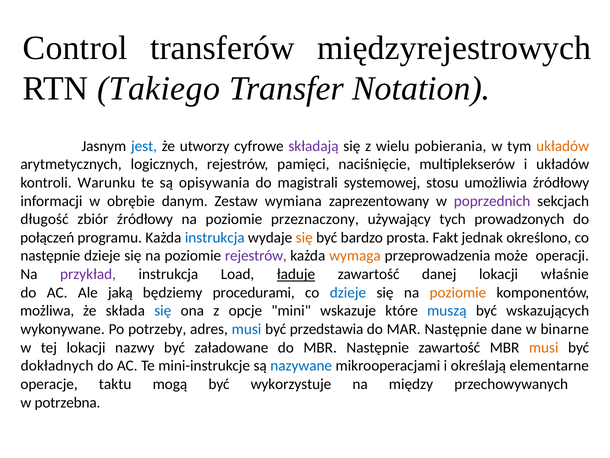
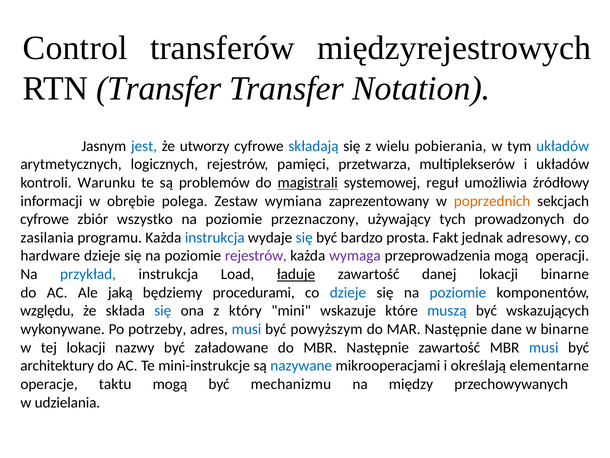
RTN Takiego: Takiego -> Transfer (159, 89)
składają colour: purple -> blue (314, 146)
układów colour: orange -> blue (563, 146)
naciśnięcie: naciśnięcie -> przetwarza (374, 164)
opisywania: opisywania -> problemów (214, 182)
magistrali underline: none -> present (308, 182)
stosu: stosu -> reguł (442, 182)
danym: danym -> polega (185, 201)
poprzednich colour: purple -> orange (492, 201)
długość: długość -> cyfrowe (45, 219)
zbiór źródłowy: źródłowy -> wszystko (145, 219)
połączeń: połączeń -> zasilania (47, 237)
się colour: orange -> blue (304, 237)
określono: określono -> adresowy (539, 237)
następnie: następnie -> hardware (50, 256)
wymaga colour: orange -> purple (355, 256)
przeprowadzenia może: może -> mogą (511, 256)
przykład colour: purple -> blue (88, 274)
lokacji właśnie: właśnie -> binarne (565, 274)
poziomie colour: orange -> blue (458, 292)
możliwa: możliwa -> względu (47, 311)
opcje: opcje -> który (245, 311)
przedstawia: przedstawia -> powyższym (326, 329)
musi colour: orange -> blue (544, 347)
dokładnych: dokładnych -> architektury (57, 365)
wykorzystuje: wykorzystuje -> mechanizmu (291, 384)
potrzebna: potrzebna -> udzielania (67, 402)
